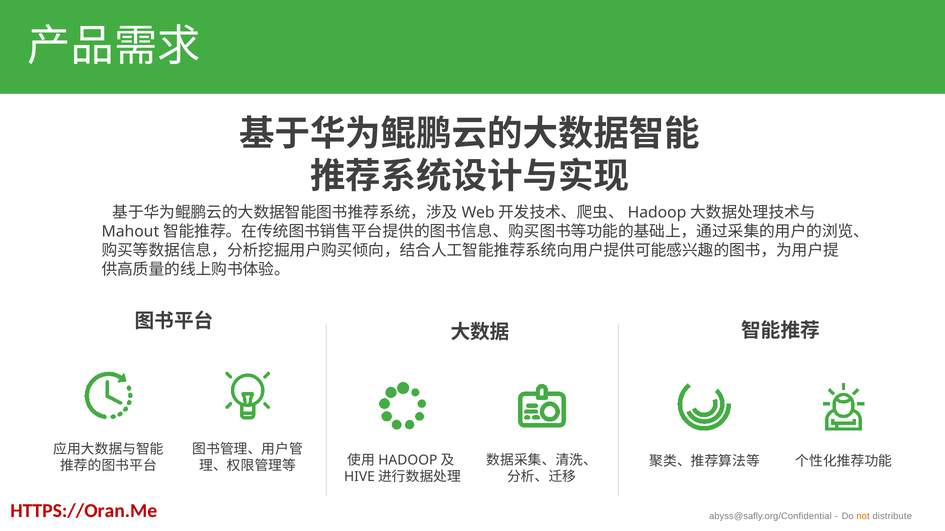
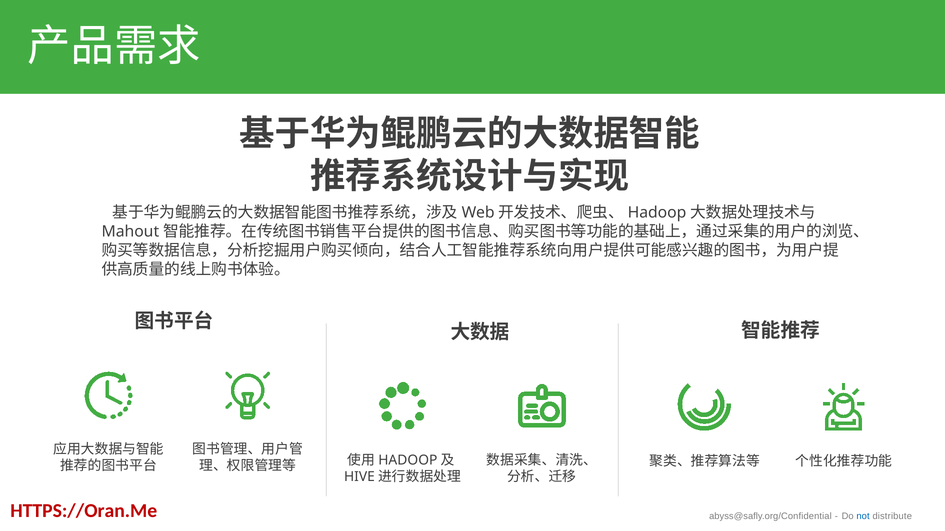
not colour: orange -> blue (863, 517)
